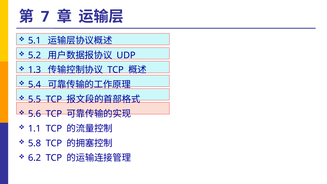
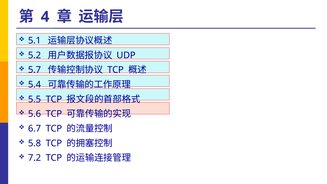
7: 7 -> 4 (45, 17)
1.3: 1.3 -> 5.7 (34, 70)
1.1: 1.1 -> 6.7 (34, 129)
6.2: 6.2 -> 7.2 (34, 158)
